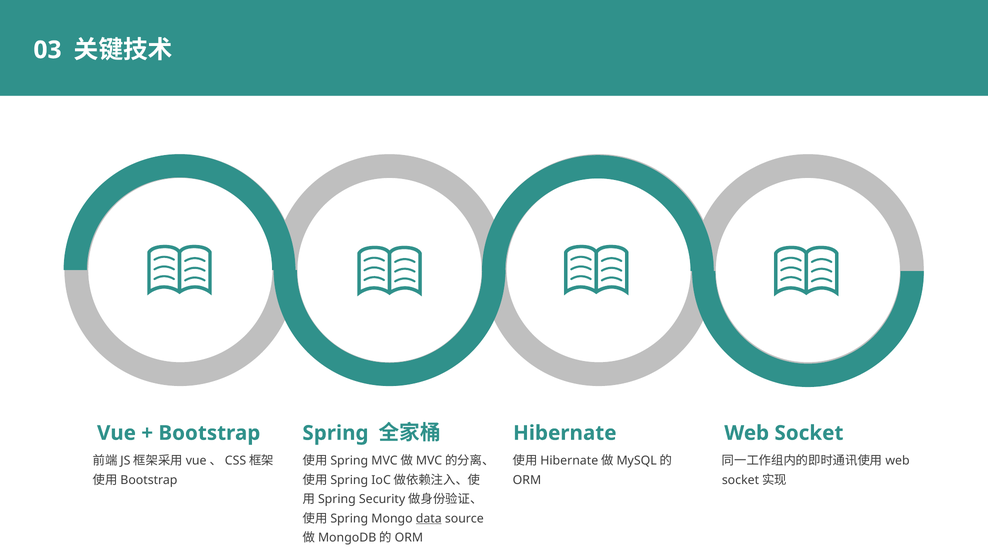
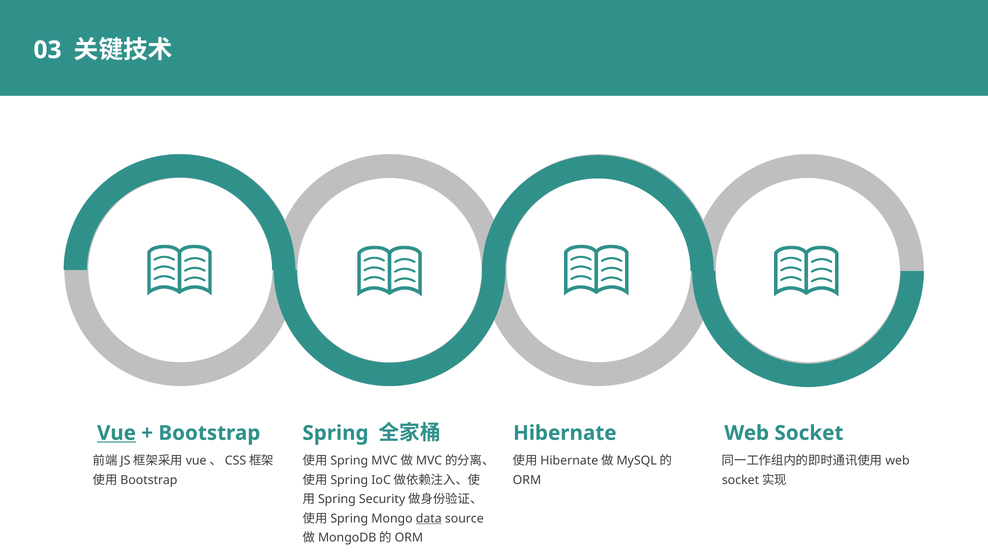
Vue underline: none -> present (116, 433)
